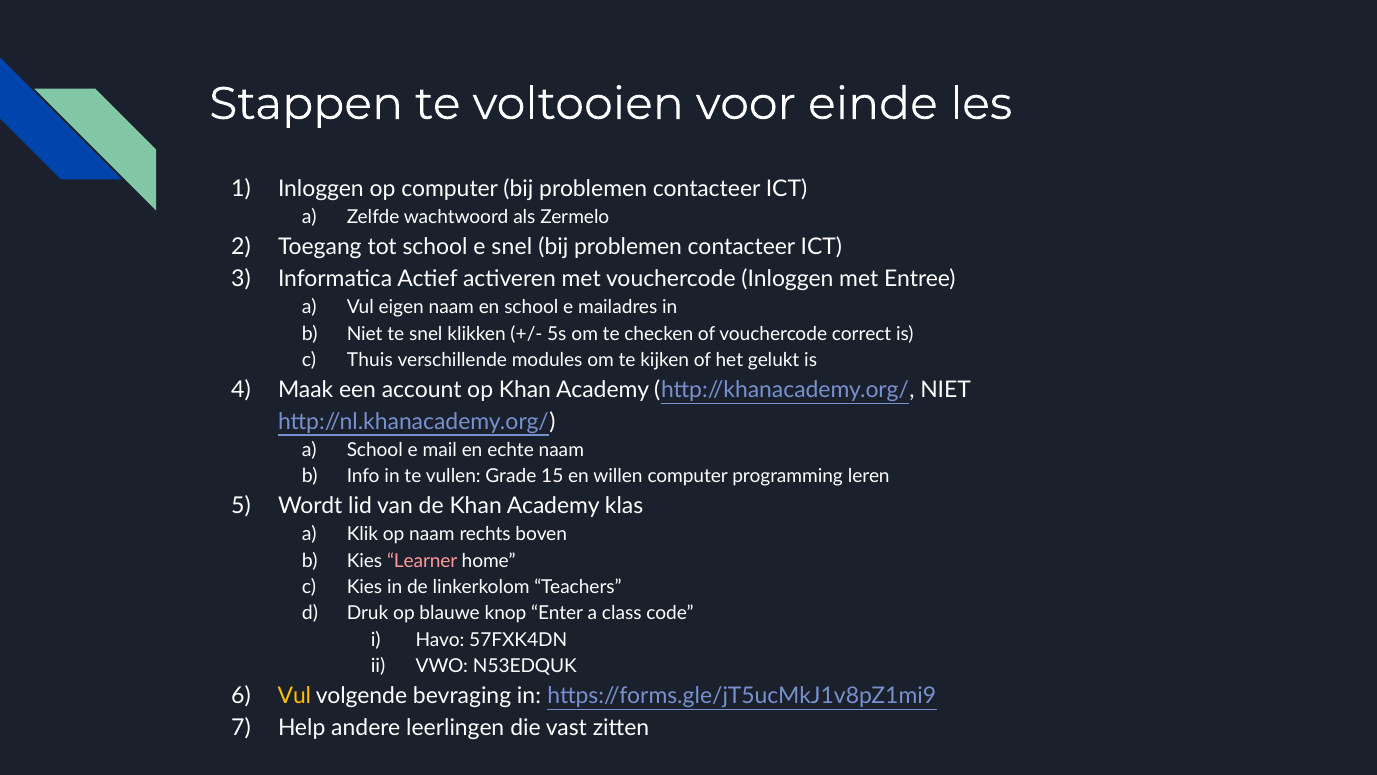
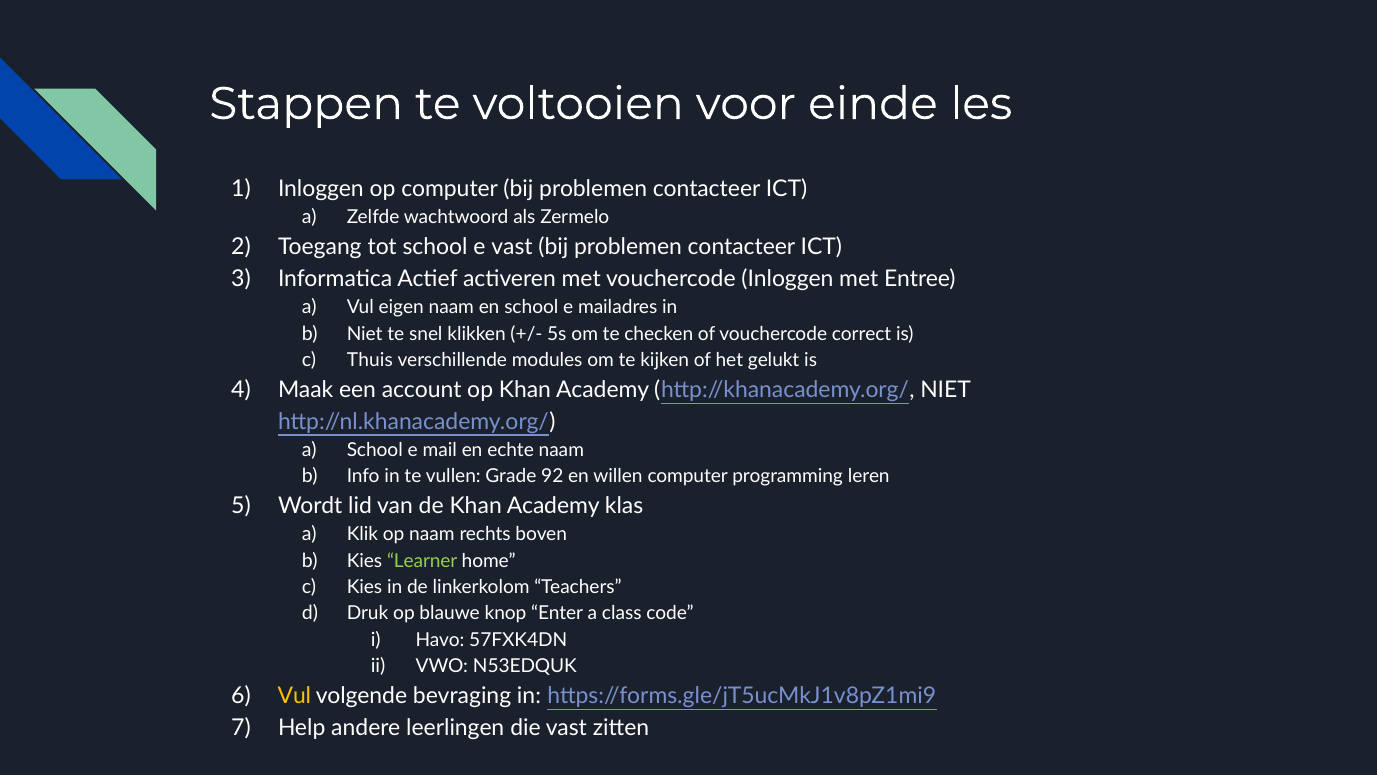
e snel: snel -> vast (512, 247)
15: 15 -> 92 (552, 476)
Learner colour: pink -> light green (422, 561)
